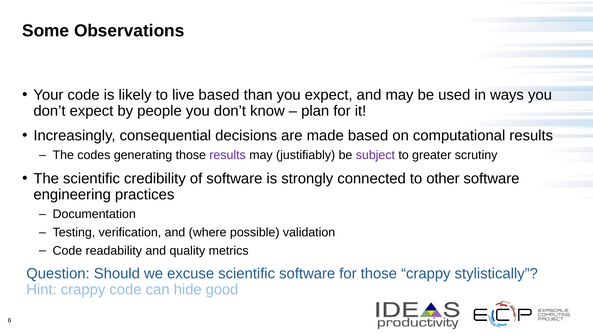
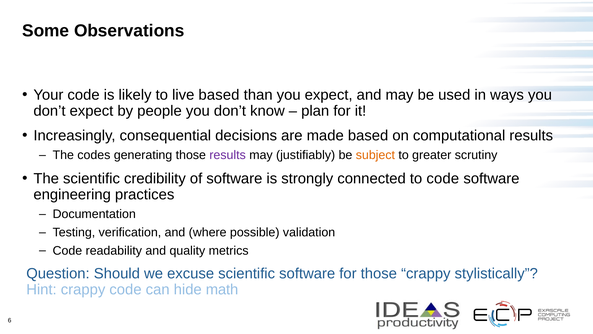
subject colour: purple -> orange (375, 155)
to other: other -> code (443, 178)
good: good -> math (222, 289)
